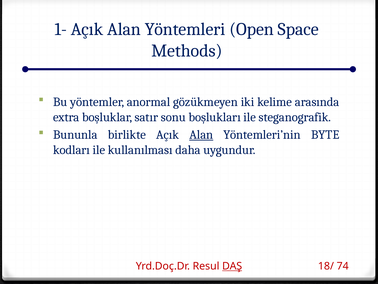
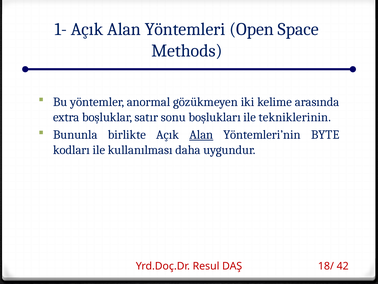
steganografik: steganografik -> tekniklerinin (295, 117)
DAŞ underline: present -> none (232, 266)
74: 74 -> 42 (343, 266)
